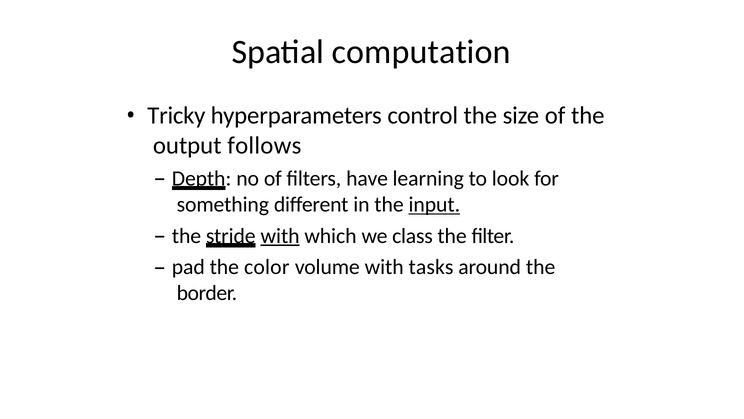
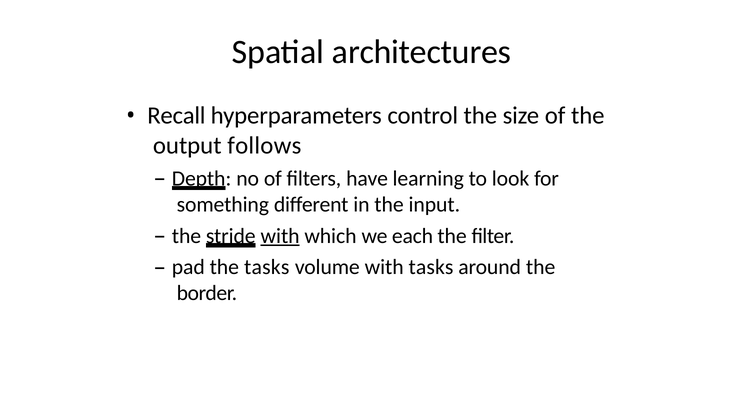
computation: computation -> architectures (422, 52)
Tricky: Tricky -> Recall (176, 115)
input underline: present -> none (434, 204)
class: class -> each (412, 236)
the color: color -> tasks (267, 267)
